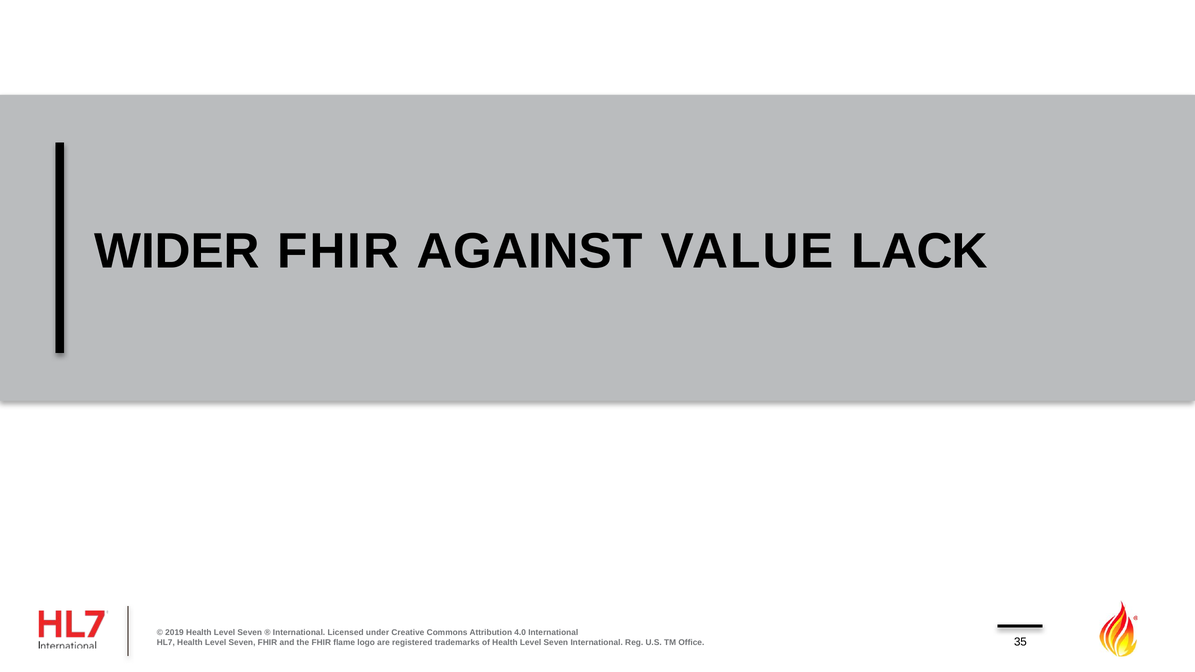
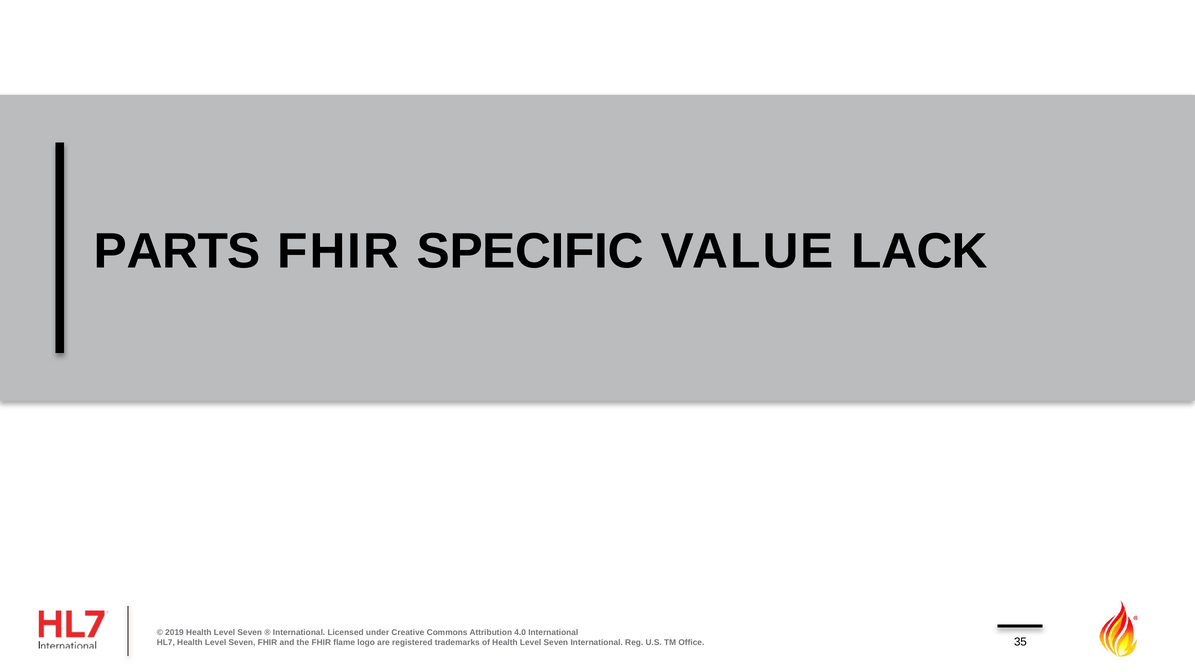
WIDER: WIDER -> PARTS (177, 251)
AGAINST: AGAINST -> SPECIFIC (530, 251)
